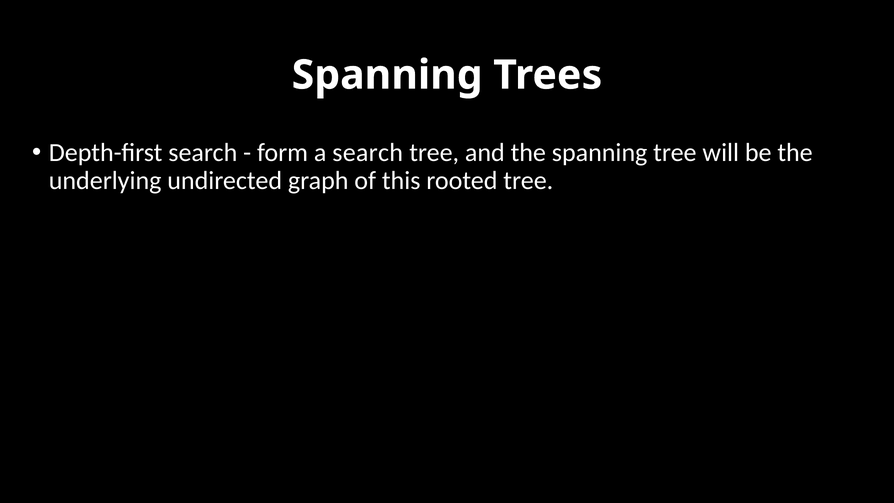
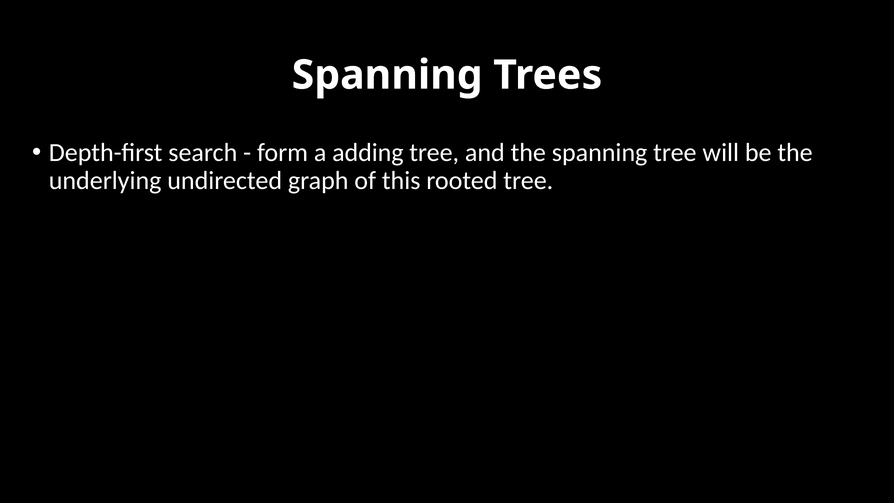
a search: search -> adding (368, 152)
